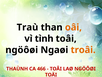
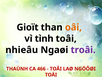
Traù: Traù -> Gioït (28, 27)
ngöôøi: ngöôøi -> nhieâu (22, 50)
troâi colour: orange -> purple (83, 50)
